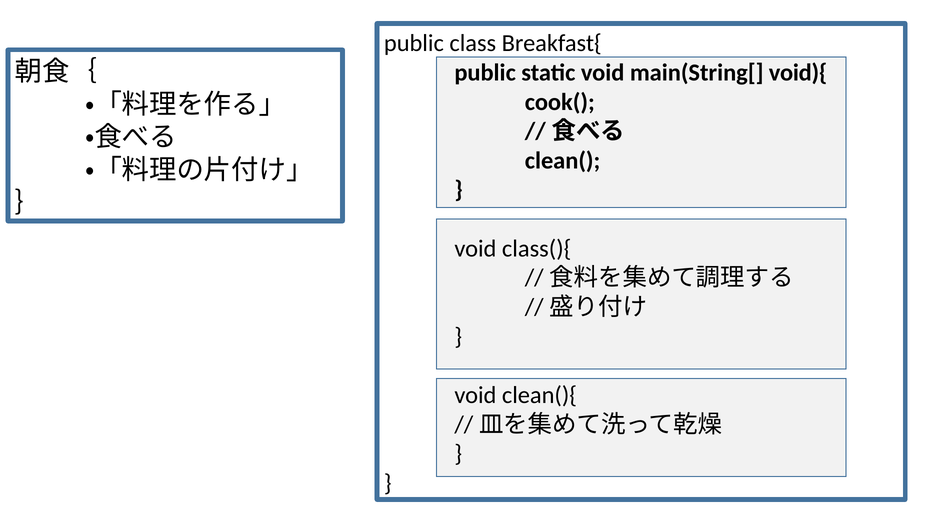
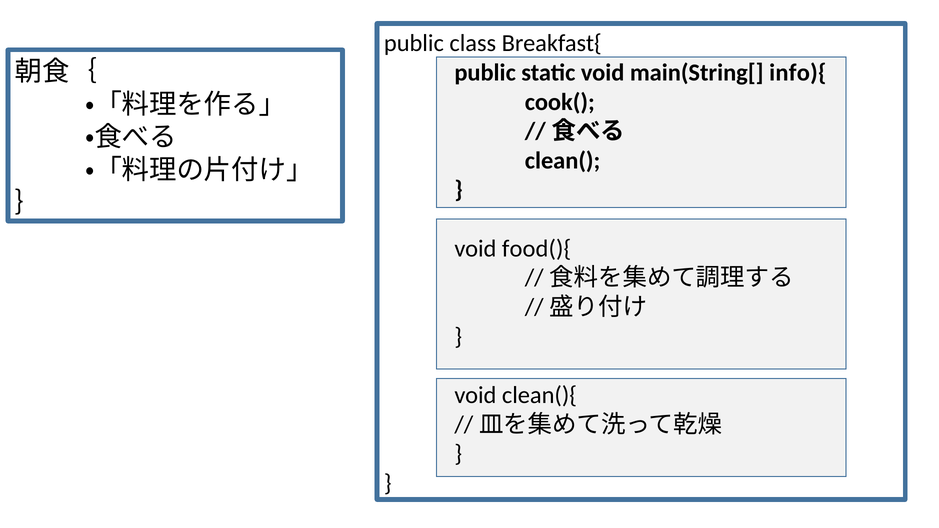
void){: void){ -> info){ (798, 73)
class(){: class(){ -> food(){ (537, 249)
